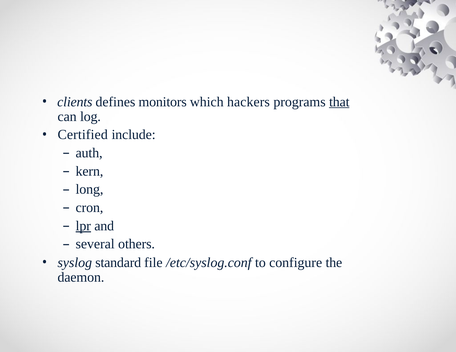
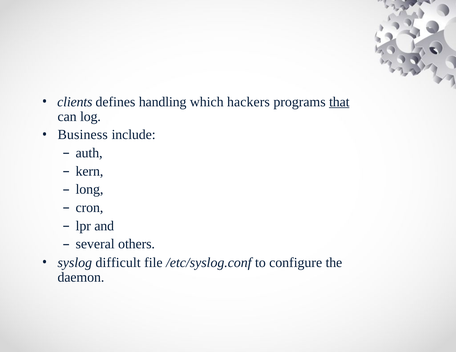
monitors: monitors -> handling (163, 102)
Certified: Certified -> Business (83, 135)
lpr underline: present -> none (83, 226)
standard: standard -> difficult (118, 263)
